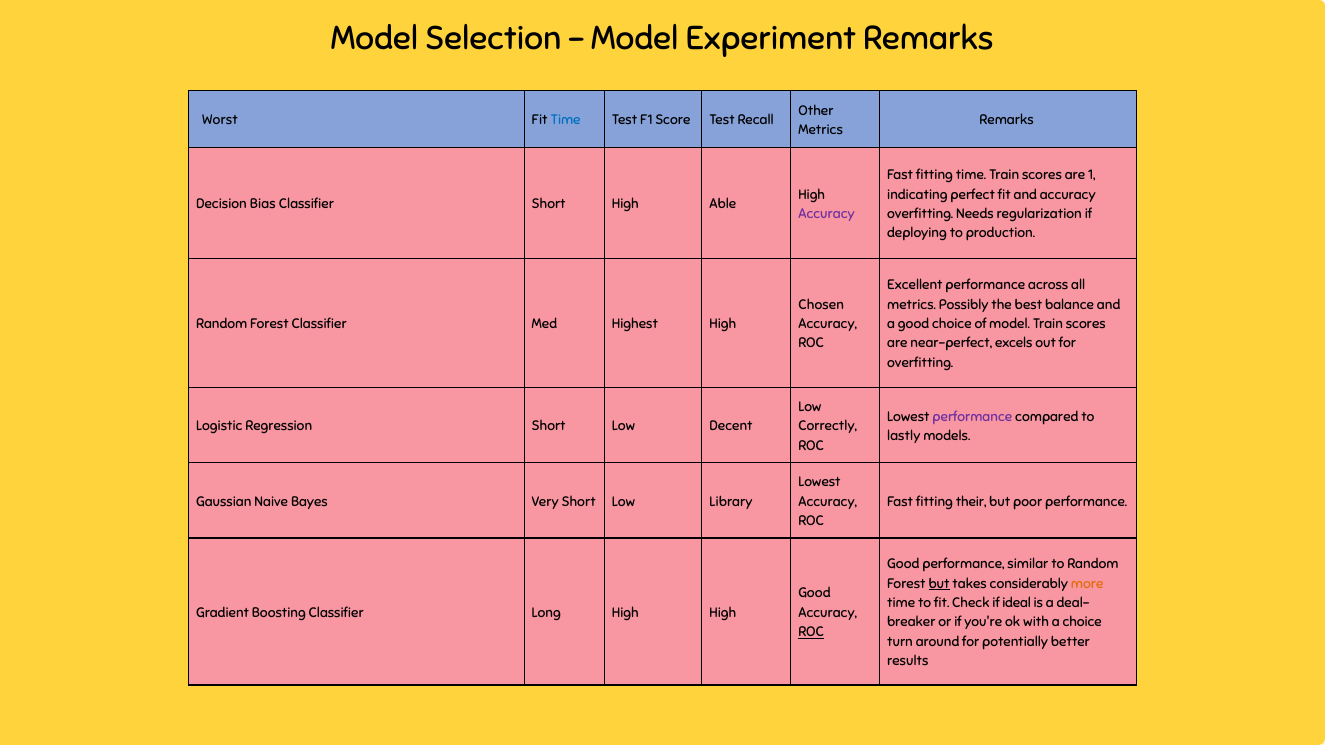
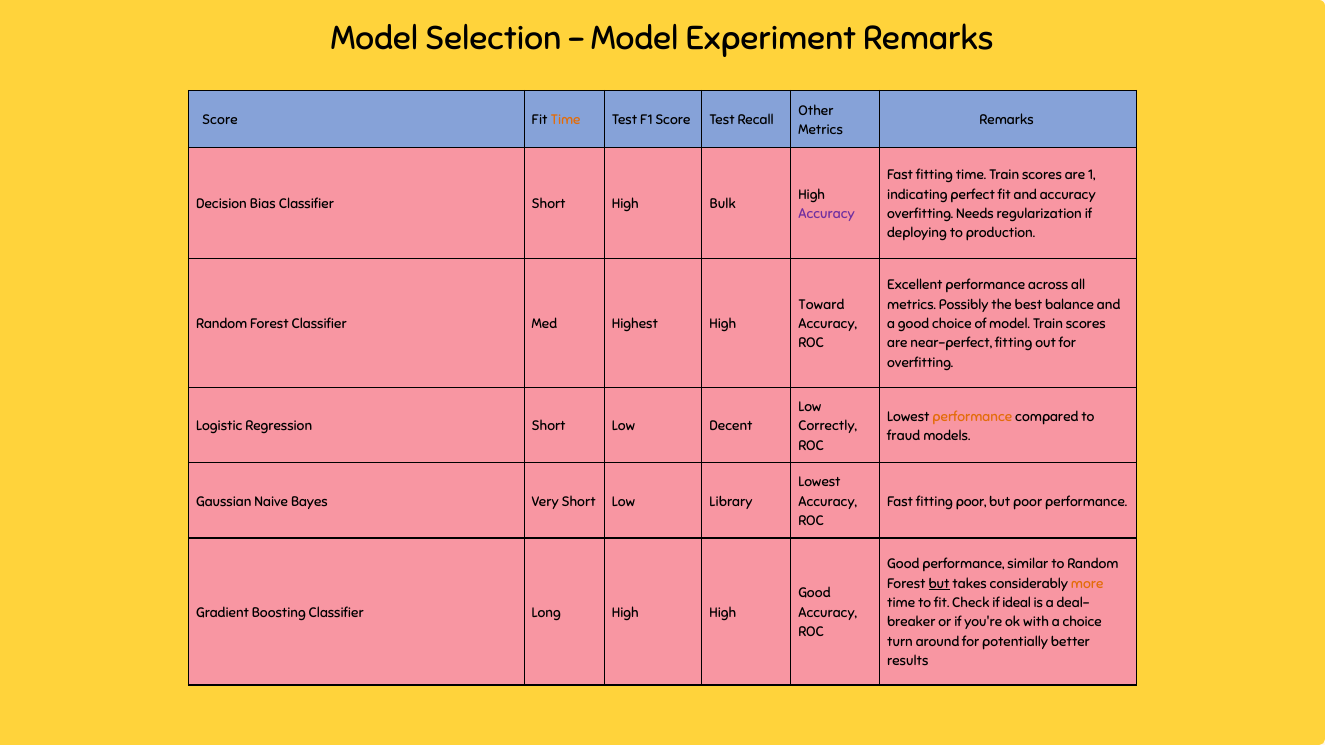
Worst: Worst -> Score (220, 120)
Time colour: blue -> orange (566, 120)
Able: Able -> Bulk (723, 204)
Chosen: Chosen -> Toward (821, 305)
near-perfect excels: excels -> fitting (1014, 344)
performance colour: purple -> orange (972, 417)
lastly: lastly -> fraud (904, 436)
fitting their: their -> poor (971, 502)
ROC underline: present -> none (811, 632)
